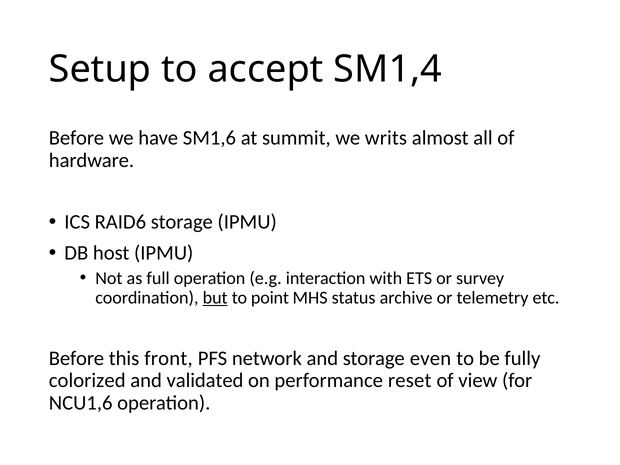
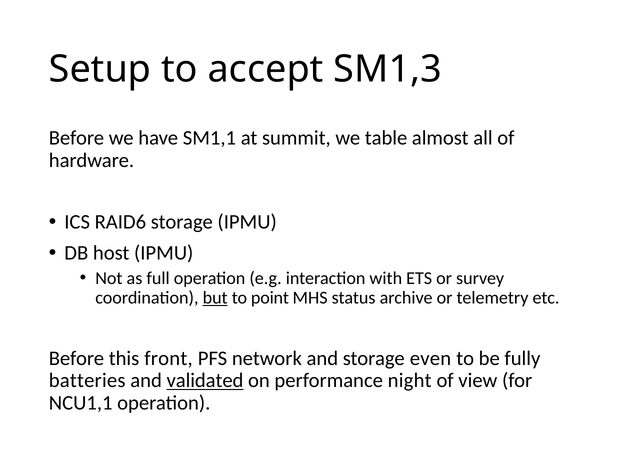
SM1,4: SM1,4 -> SM1,3 (388, 69)
SM1,6: SM1,6 -> SM1,1 (209, 138)
writs: writs -> table (386, 138)
colorized: colorized -> batteries (87, 381)
validated underline: none -> present (205, 381)
reset: reset -> night (410, 381)
NCU1,6: NCU1,6 -> NCU1,1 (81, 403)
